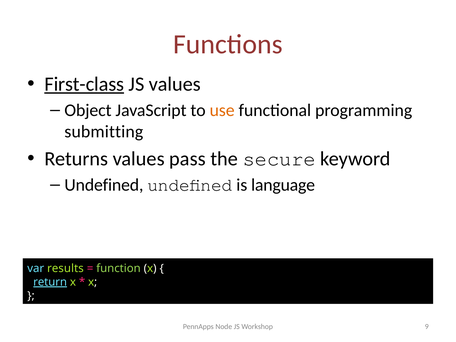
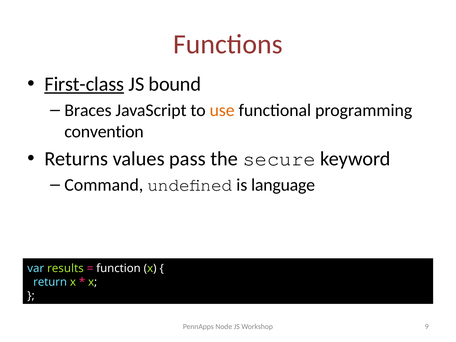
JS values: values -> bound (175, 84)
Object: Object -> Braces (88, 110)
submitting: submitting -> convention (104, 132)
Undefined: Undefined -> Command (104, 185)
function colour: light green -> white (118, 268)
return underline: present -> none (50, 282)
